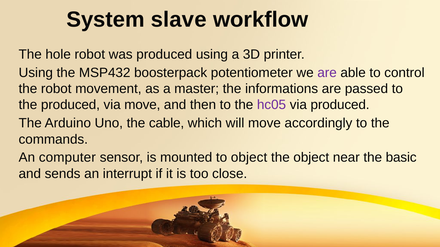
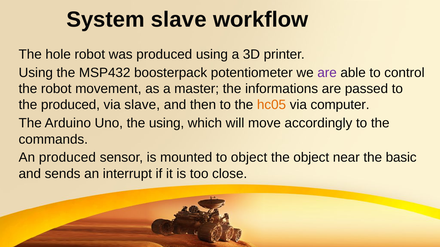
via move: move -> slave (142, 105)
hc05 colour: purple -> orange (272, 105)
via produced: produced -> computer (340, 105)
the cable: cable -> using (167, 123)
An computer: computer -> produced (67, 158)
